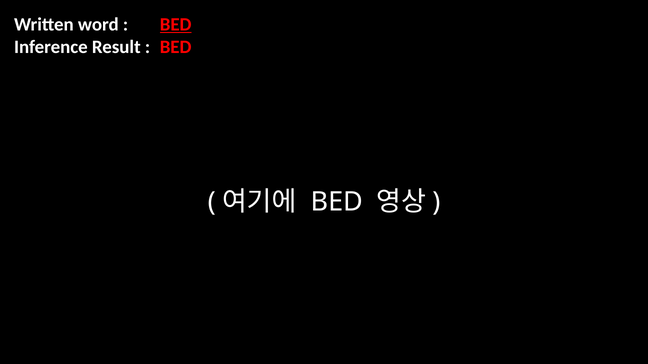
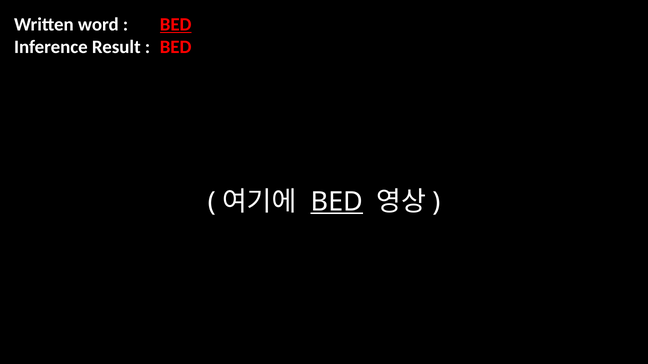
BED underline: none -> present (337, 202)
